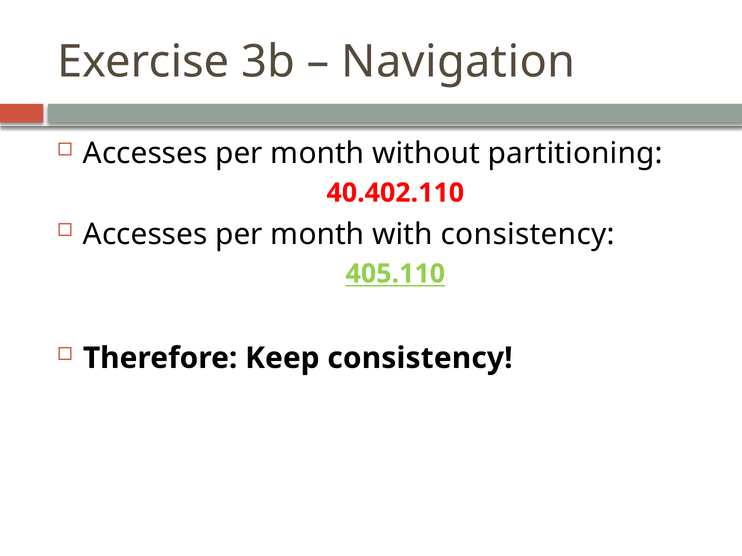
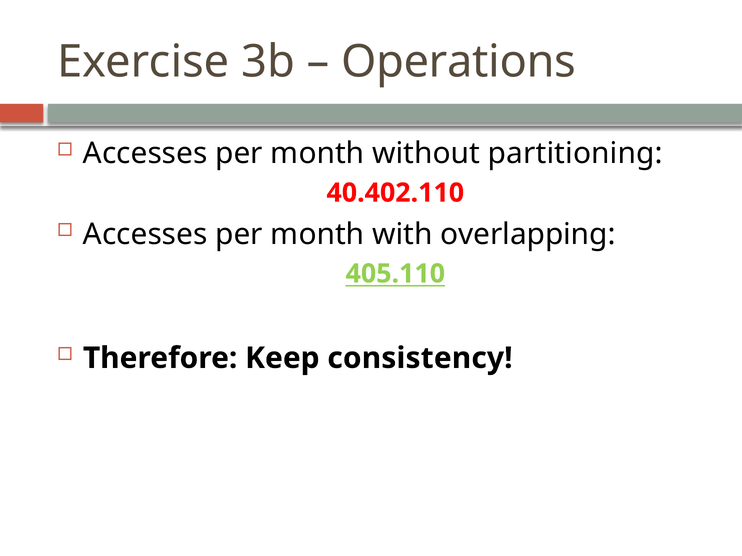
Navigation: Navigation -> Operations (459, 62)
with consistency: consistency -> overlapping (528, 234)
